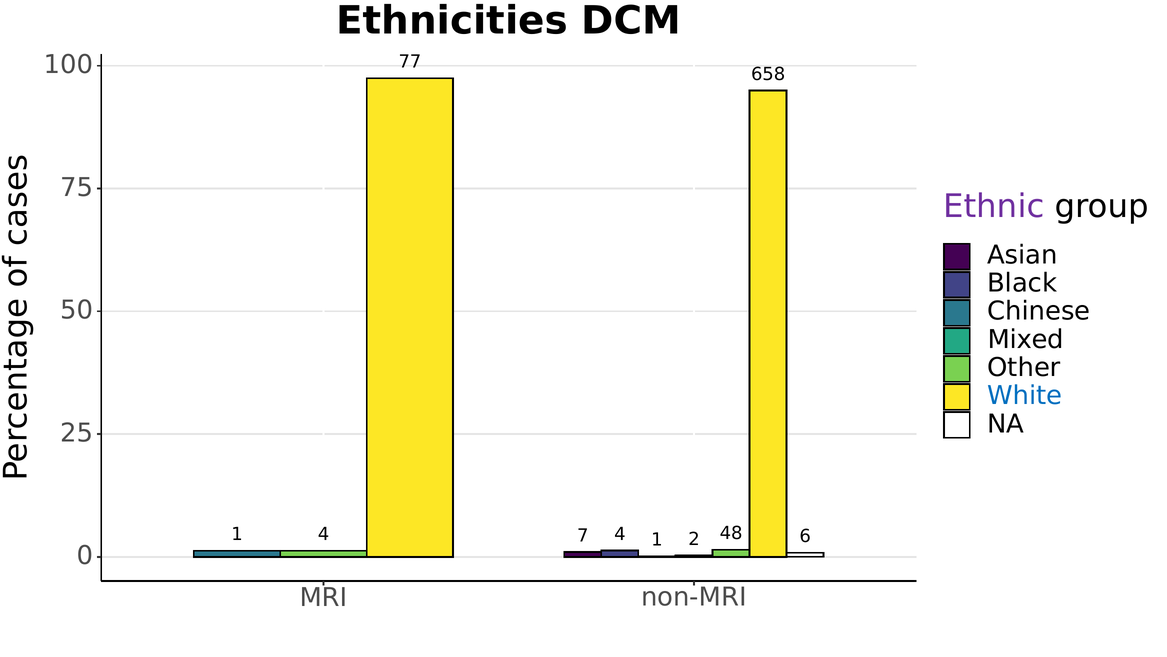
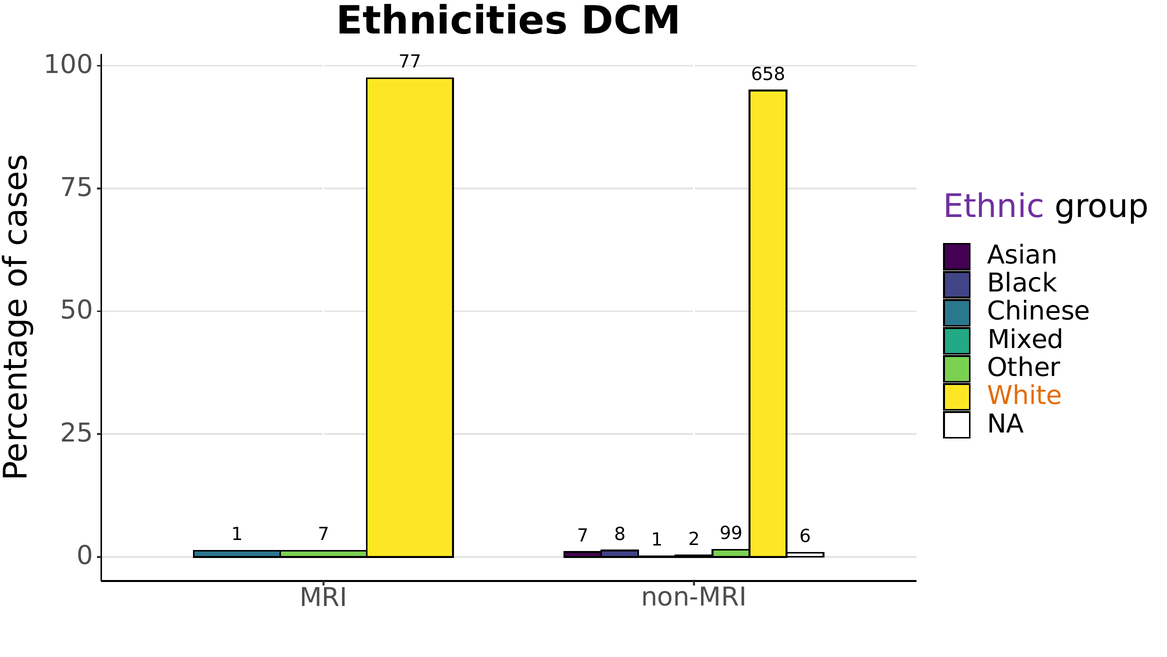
White colour: blue -> orange (1025, 395)
1 4: 4 -> 7 (323, 534)
7 4: 4 -> 8 (620, 534)
48: 48 -> 99 (731, 533)
